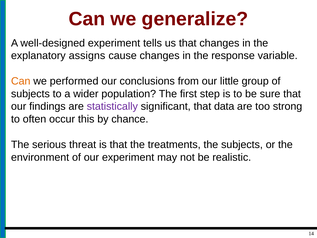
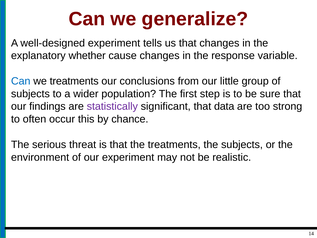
assigns: assigns -> whether (87, 56)
Can colour: orange -> blue (21, 81)
we performed: performed -> treatments (74, 81)
